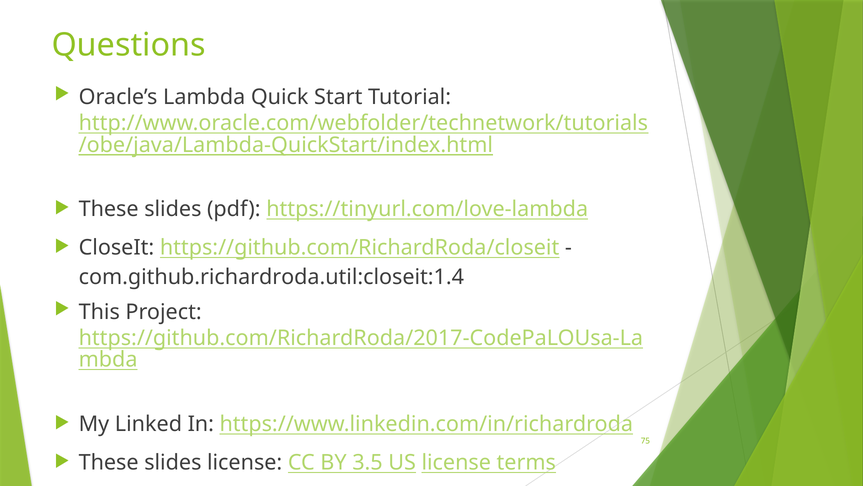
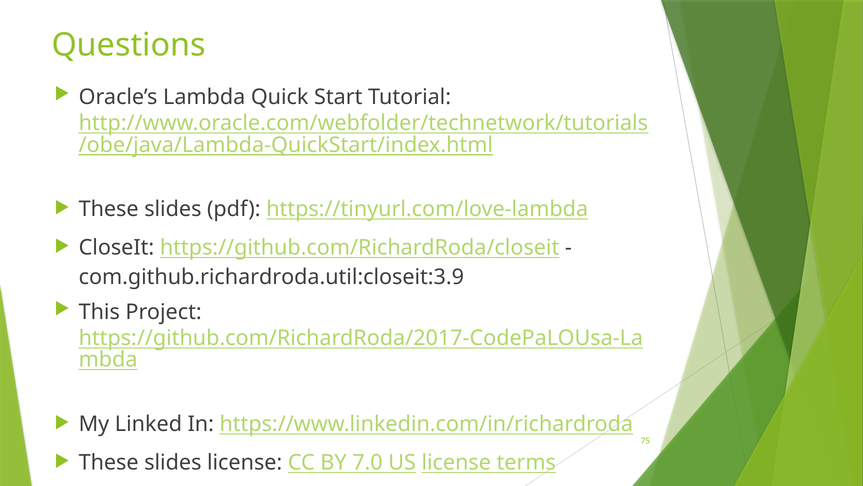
com.github.richardroda.util:closeit:1.4: com.github.richardroda.util:closeit:1.4 -> com.github.richardroda.util:closeit:3.9 (271, 277)
3.5: 3.5 -> 7.0 (367, 462)
